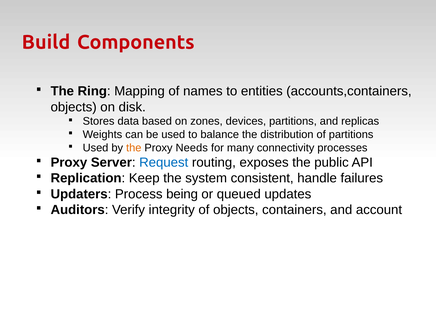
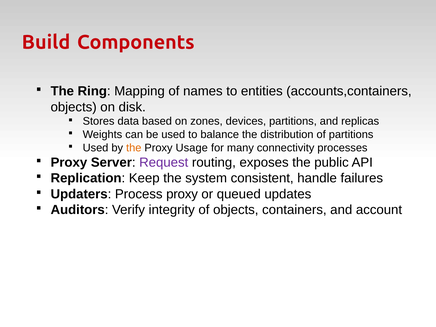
Needs: Needs -> Usage (192, 148)
Request colour: blue -> purple (164, 162)
Process being: being -> proxy (182, 194)
